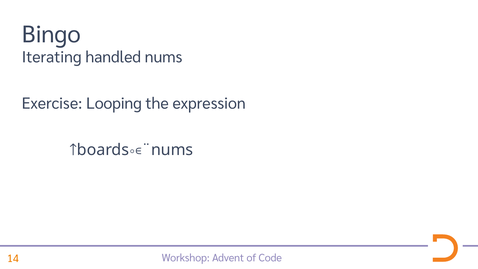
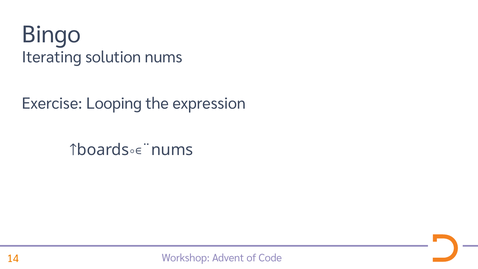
handled: handled -> solution (113, 57)
